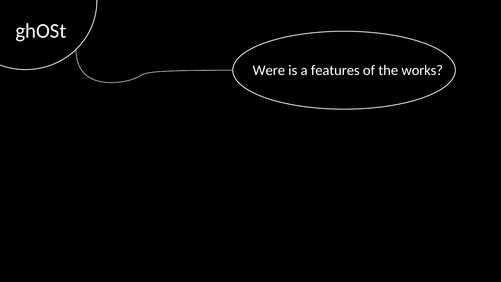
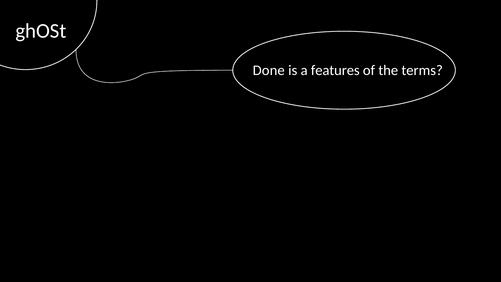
Were: Were -> Done (269, 70)
works: works -> terms (422, 70)
